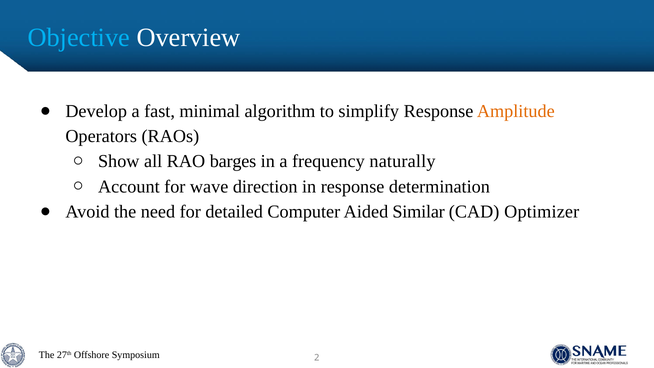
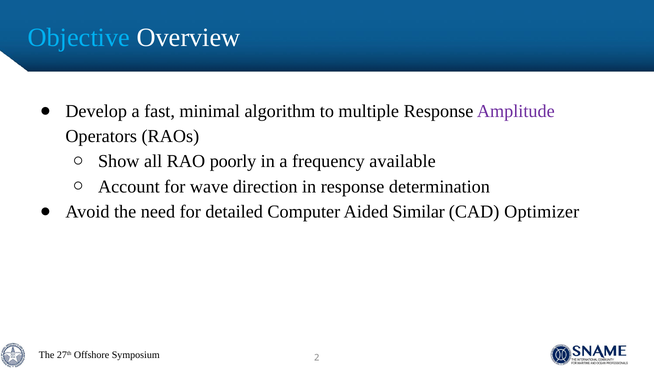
simplify: simplify -> multiple (369, 111)
Amplitude colour: orange -> purple (516, 111)
barges: barges -> poorly (233, 161)
naturally: naturally -> available (403, 161)
